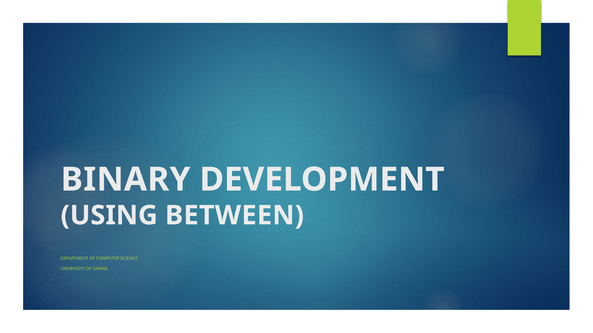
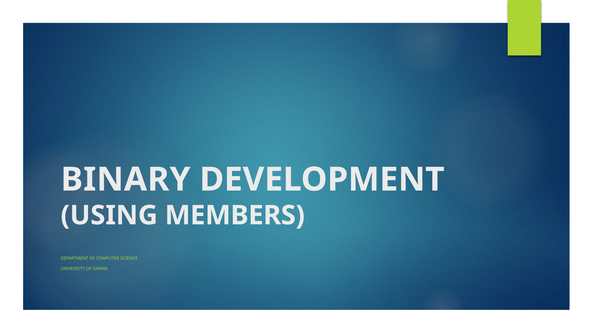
BETWEEN: BETWEEN -> MEMBERS (235, 216)
